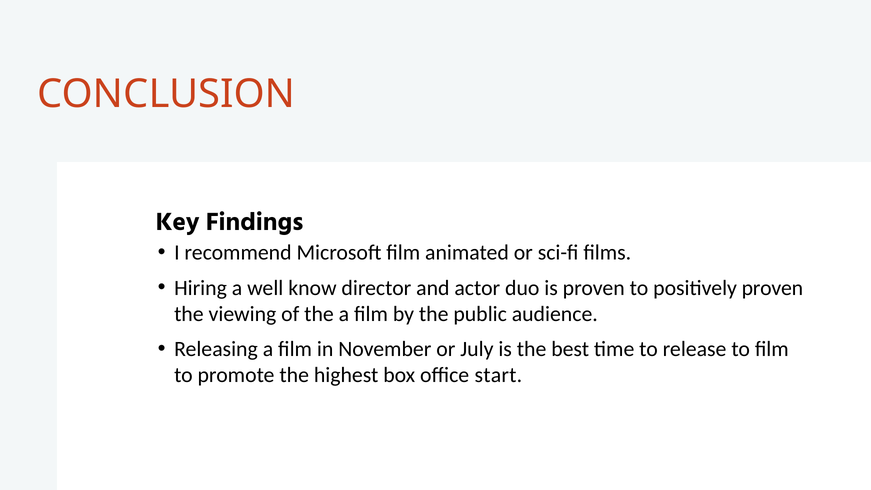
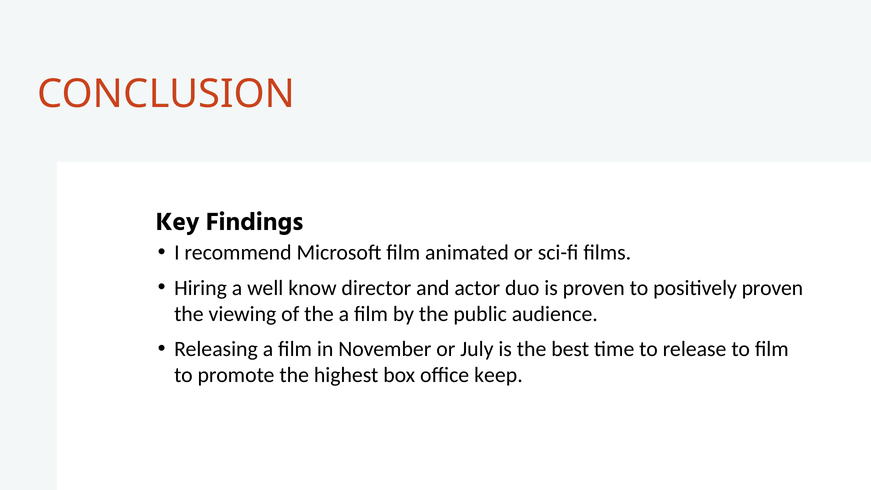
start: start -> keep (498, 375)
